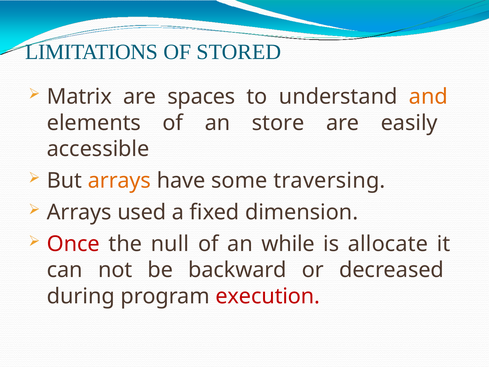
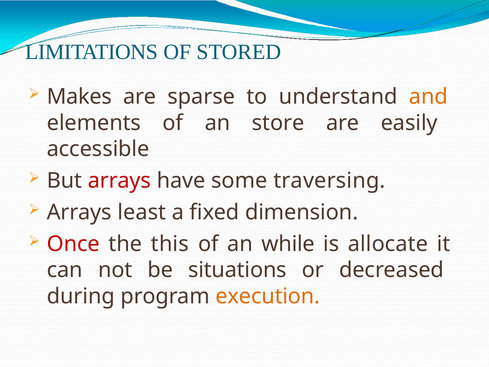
Matrix: Matrix -> Makes (79, 97)
spaces: spaces -> sparse (201, 97)
arrays colour: orange -> red (119, 181)
used: used -> least (142, 212)
null: null -> this (170, 244)
backward: backward -> situations (238, 270)
execution colour: red -> orange (268, 296)
